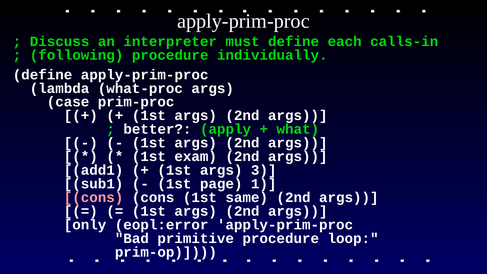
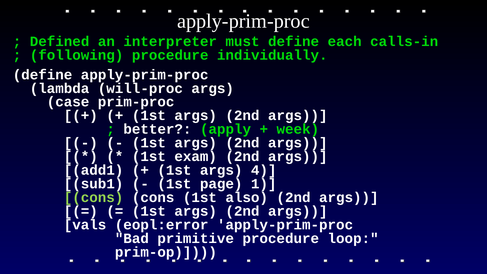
Discuss: Discuss -> Defined (60, 42)
what-proc: what-proc -> will-proc (140, 88)
what: what -> week (298, 129)
3: 3 -> 4 (264, 170)
cons colour: pink -> light green (94, 197)
same: same -> also (247, 197)
only: only -> vals (85, 225)
